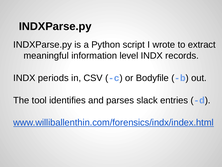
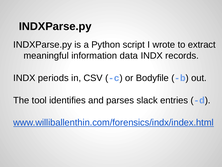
level: level -> data (129, 56)
